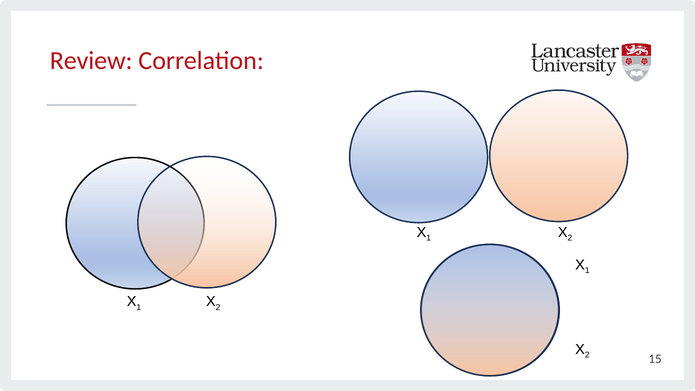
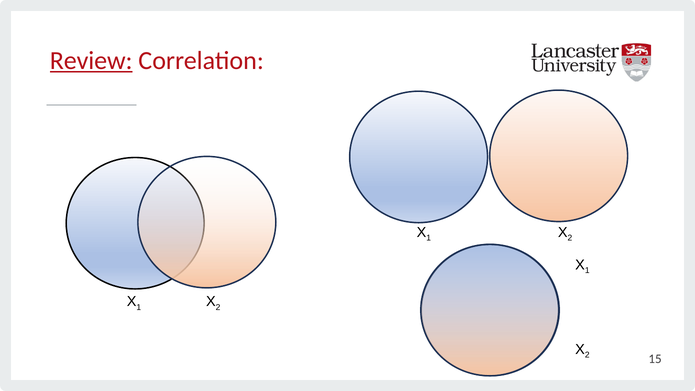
Review underline: none -> present (91, 61)
